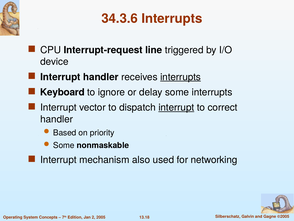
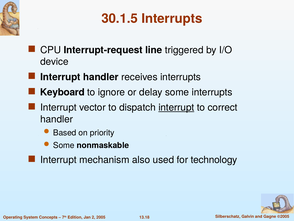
34.3.6: 34.3.6 -> 30.1.5 (120, 19)
interrupts underline: present -> none (181, 77)
networking: networking -> technology (214, 159)
